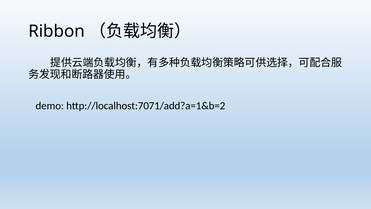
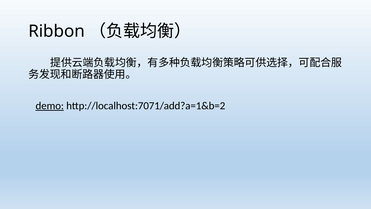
demo underline: none -> present (50, 106)
